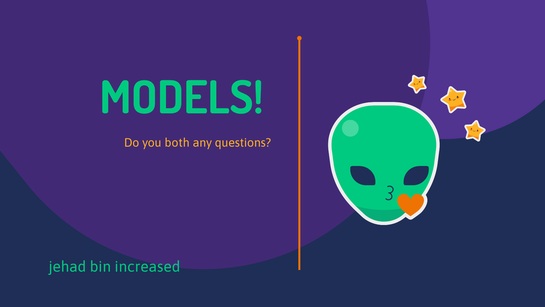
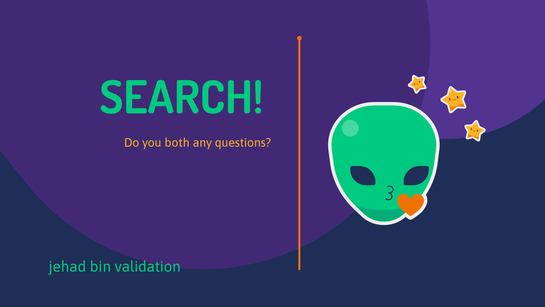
MODELS: MODELS -> SEARCH (181, 98)
increased: increased -> validation (148, 266)
